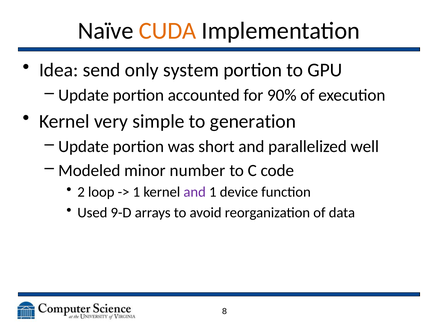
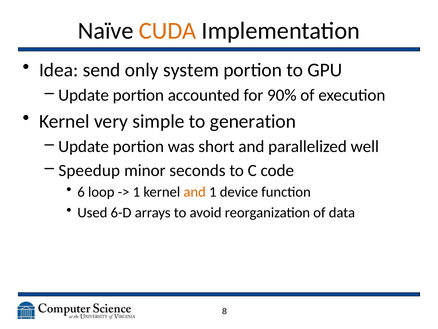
Modeled: Modeled -> Speedup (89, 170)
number: number -> seconds (197, 170)
2: 2 -> 6 (81, 192)
and colour: purple -> orange (195, 192)
9-D: 9-D -> 6-D (121, 212)
